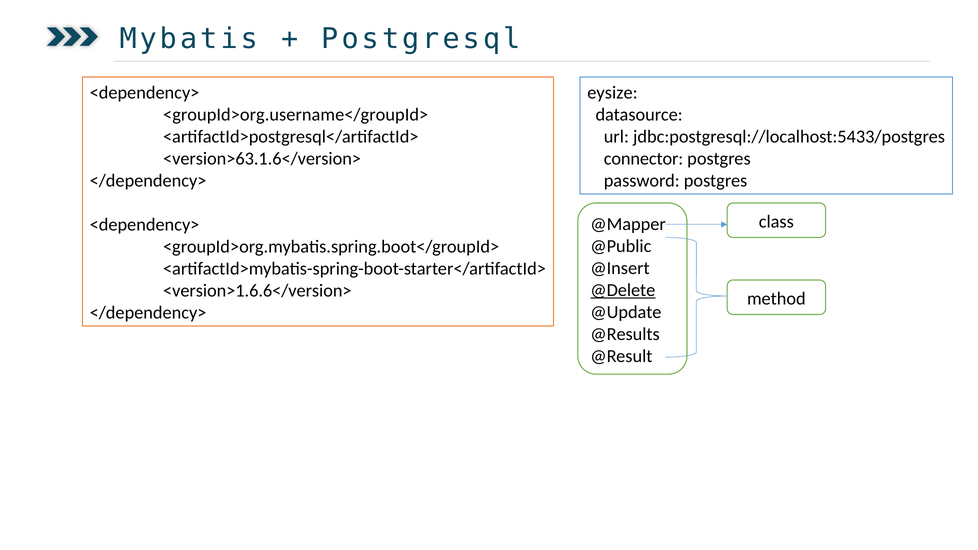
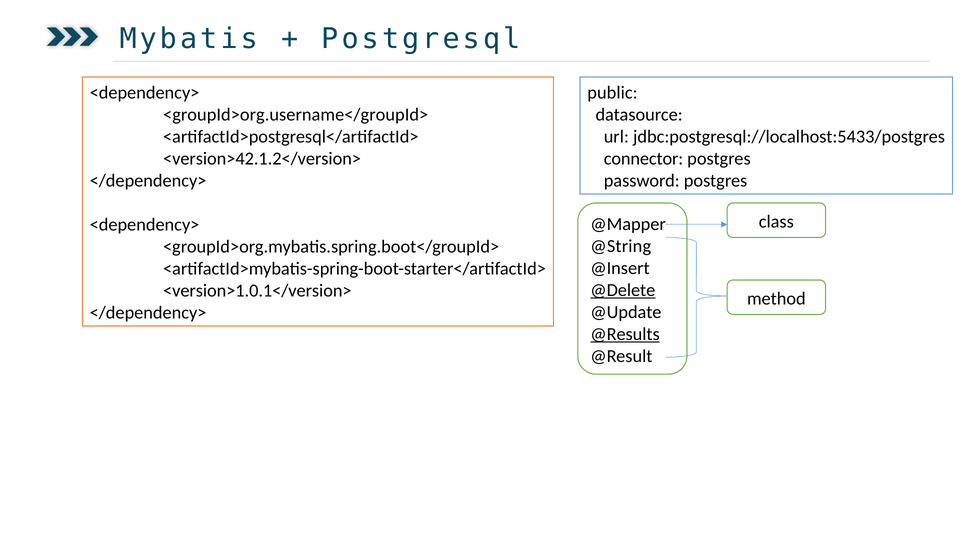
eysize: eysize -> public (612, 93)
<version>63.1.6</version>: <version>63.1.6</version> -> <version>42.1.2</version> (262, 159)
@Public: @Public -> @String (621, 246)
<version>1.6.6</version>: <version>1.6.6</version> -> <version>1.0.1</version> (257, 291)
@Results underline: none -> present (625, 334)
